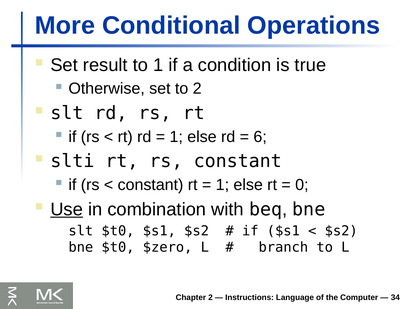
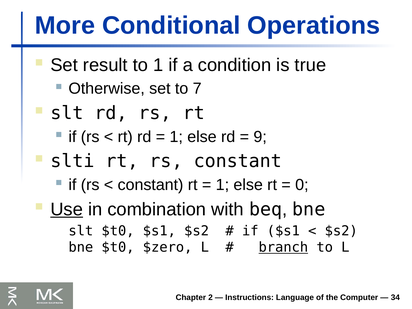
to 2: 2 -> 7 (197, 89)
6: 6 -> 9 (260, 137)
branch underline: none -> present (283, 247)
